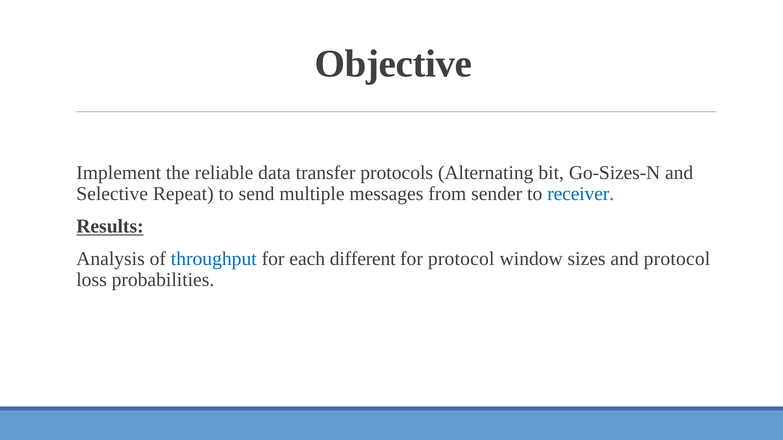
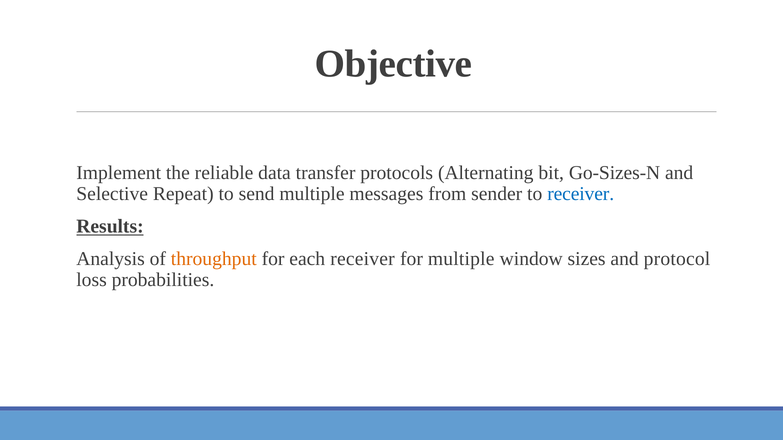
throughput colour: blue -> orange (214, 259)
each different: different -> receiver (363, 259)
for protocol: protocol -> multiple (461, 259)
